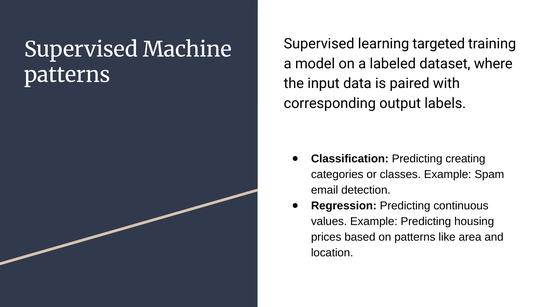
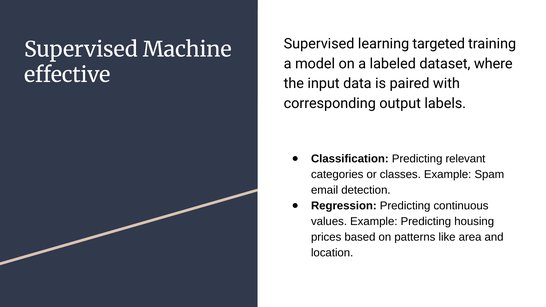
patterns: patterns -> effective (67, 75)
creating: creating -> relevant (465, 159)
